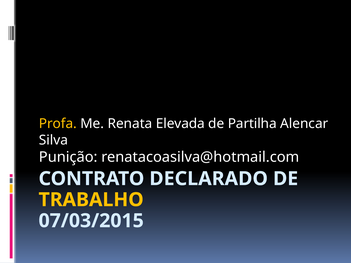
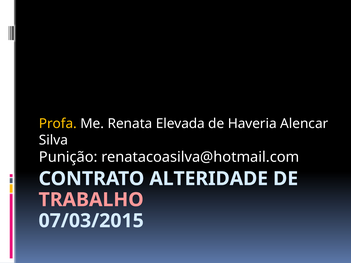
Partilha: Partilha -> Haveria (252, 124)
DECLARADO: DECLARADO -> ALTERIDADE (209, 179)
TRABALHO colour: yellow -> pink (91, 200)
